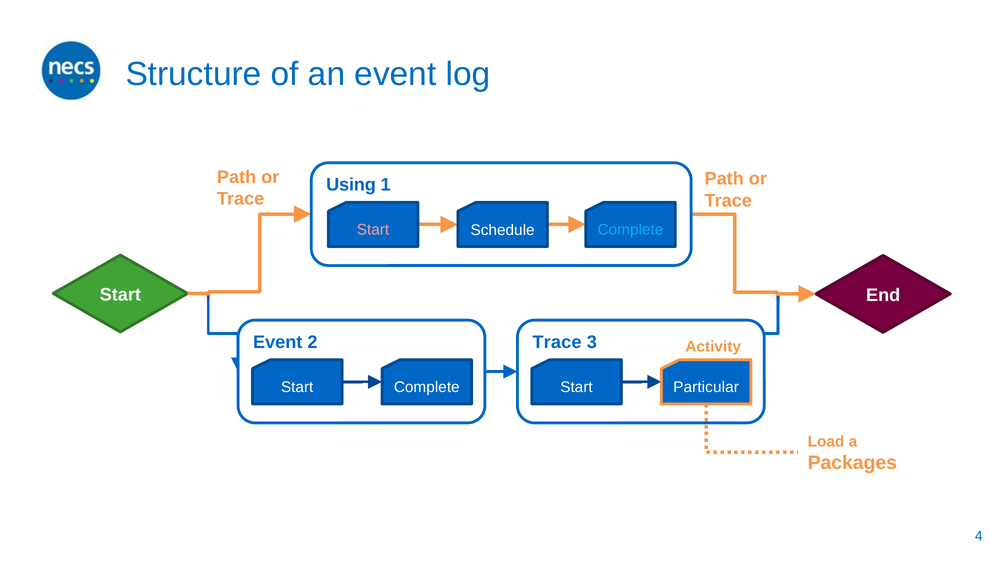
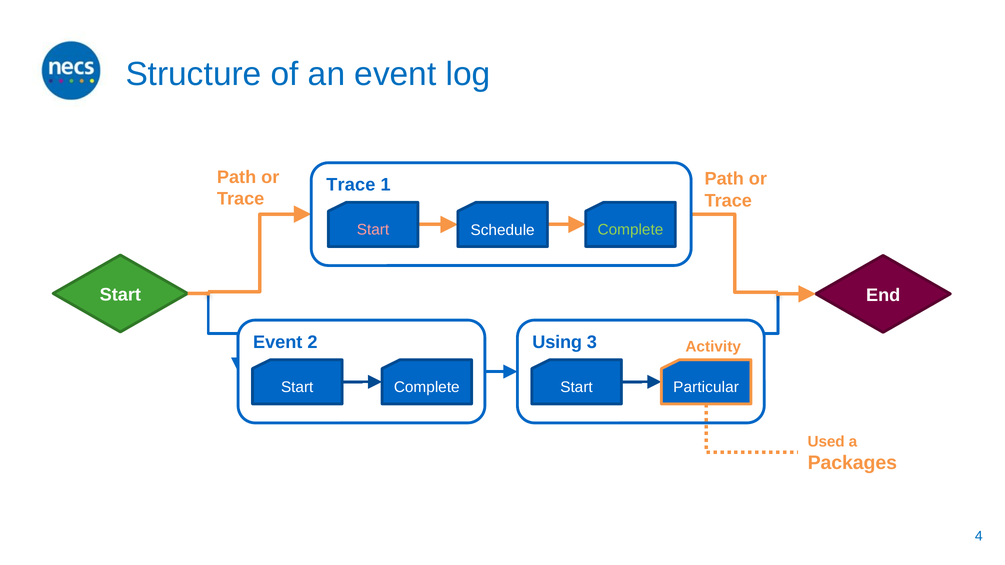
Using: Using -> Trace (351, 185)
Complete colour: light blue -> light green (630, 230)
Trace: Trace -> Using (557, 342)
Load: Load -> Used (826, 442)
